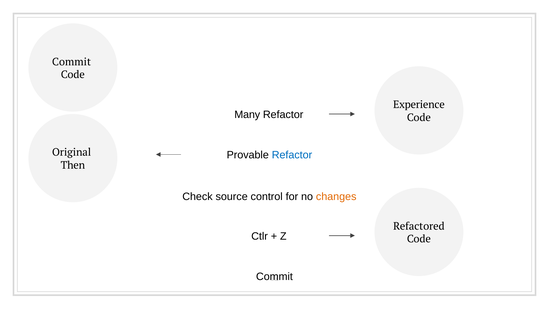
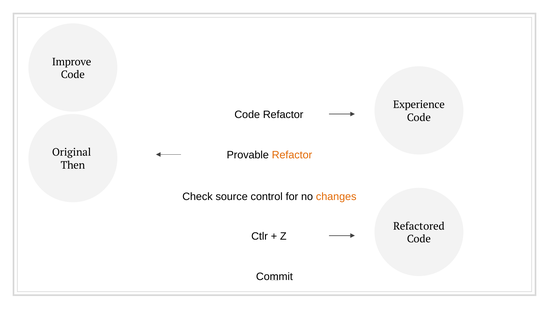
Commit: Commit -> Improve (72, 62)
Many: Many -> Code (247, 115)
Refactor colour: blue -> orange (292, 155)
